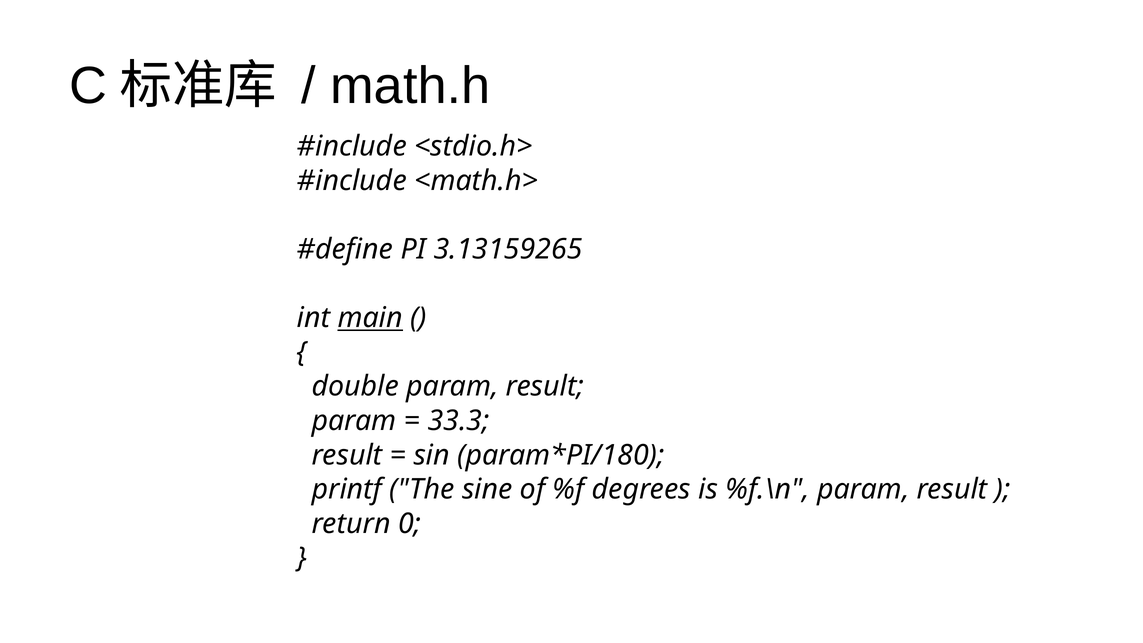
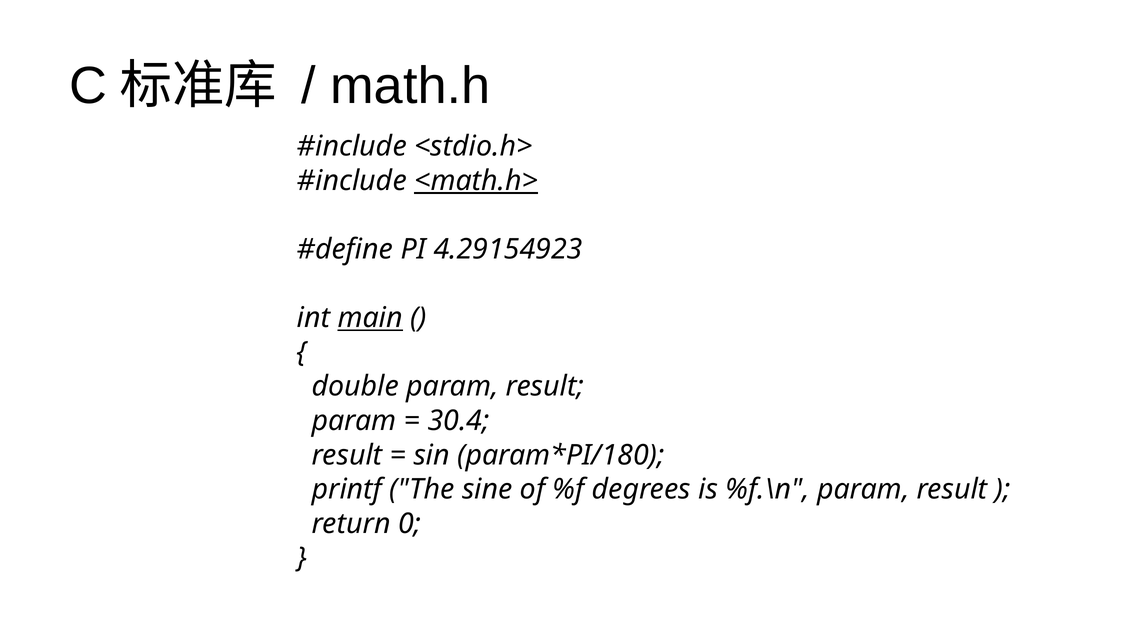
<math.h> underline: none -> present (476, 181)
3.13159265: 3.13159265 -> 4.29154923 (508, 249)
33.3: 33.3 -> 30.4 (459, 421)
